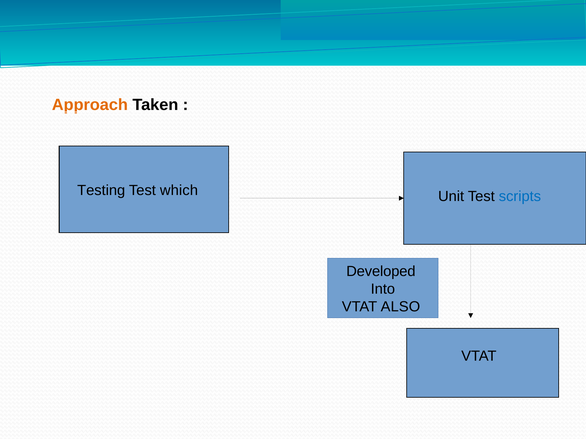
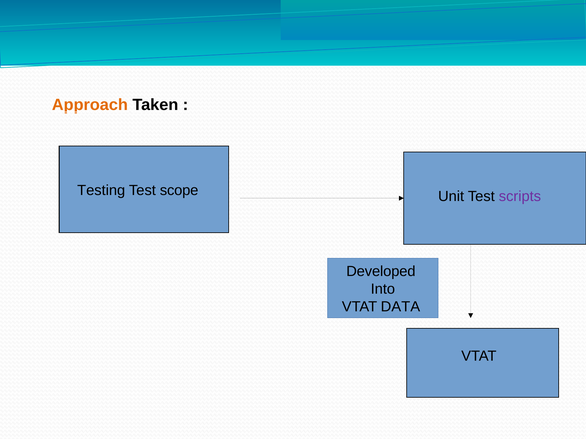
which: which -> scope (179, 190)
scripts colour: blue -> purple (520, 196)
ALSO: ALSO -> DATA (400, 307)
